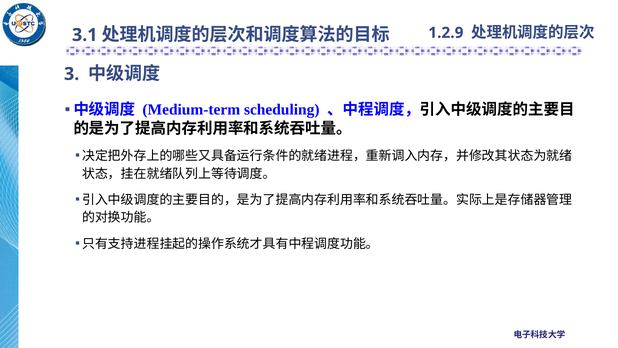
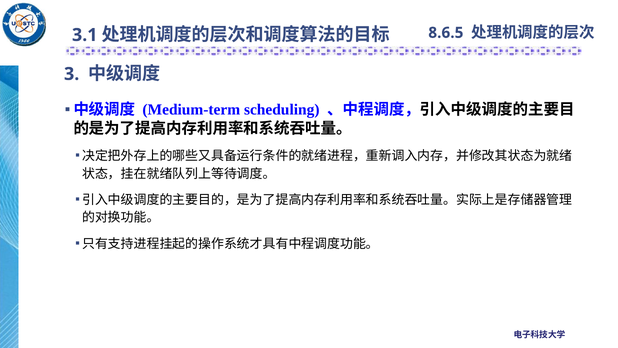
1.2.9: 1.2.9 -> 8.6.5 (446, 33)
